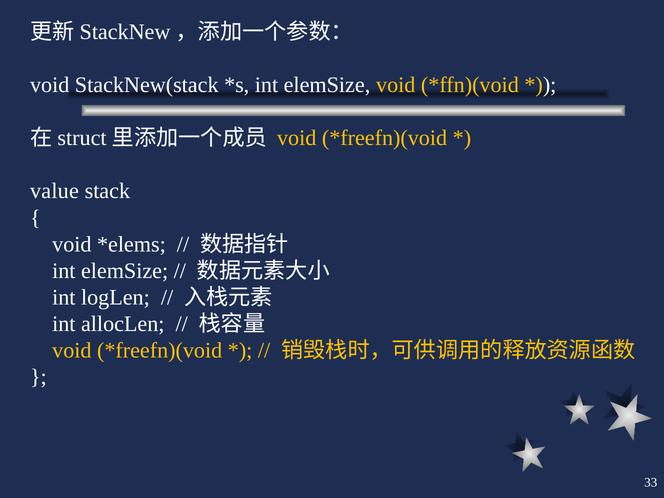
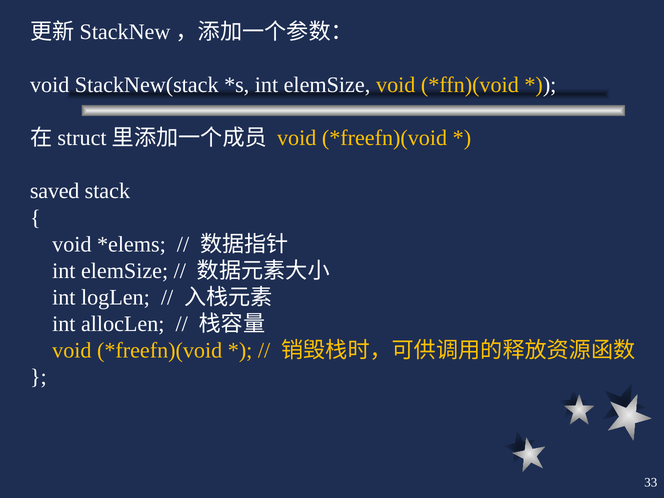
value: value -> saved (55, 191)
